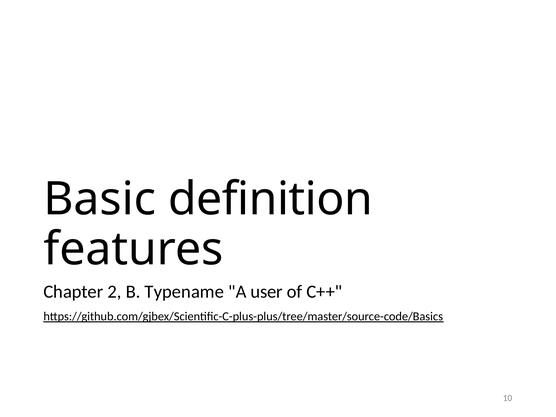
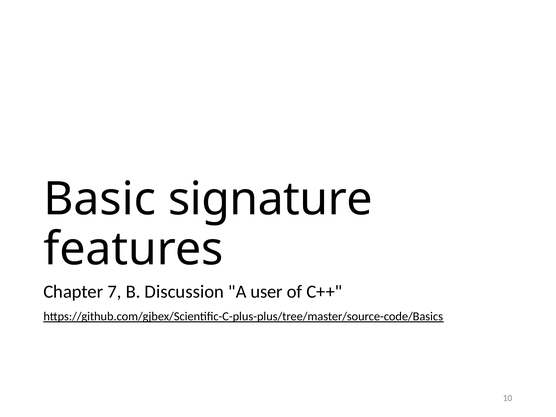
definition: definition -> signature (270, 199)
2: 2 -> 7 (114, 292)
Typename: Typename -> Discussion (184, 292)
